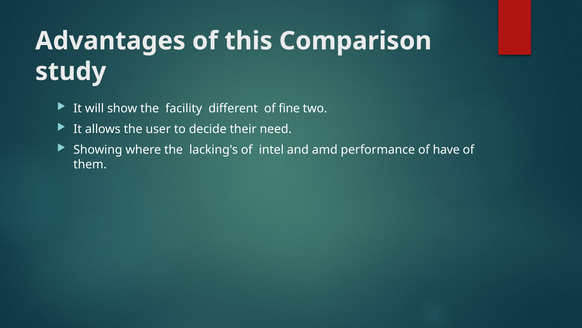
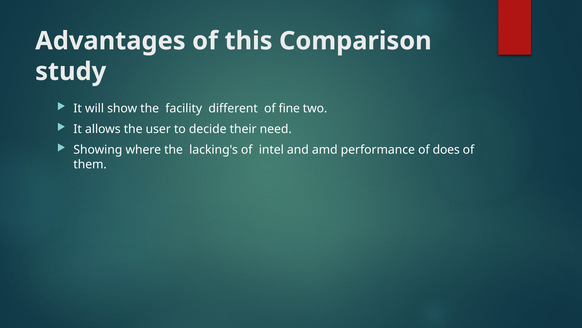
have: have -> does (446, 150)
